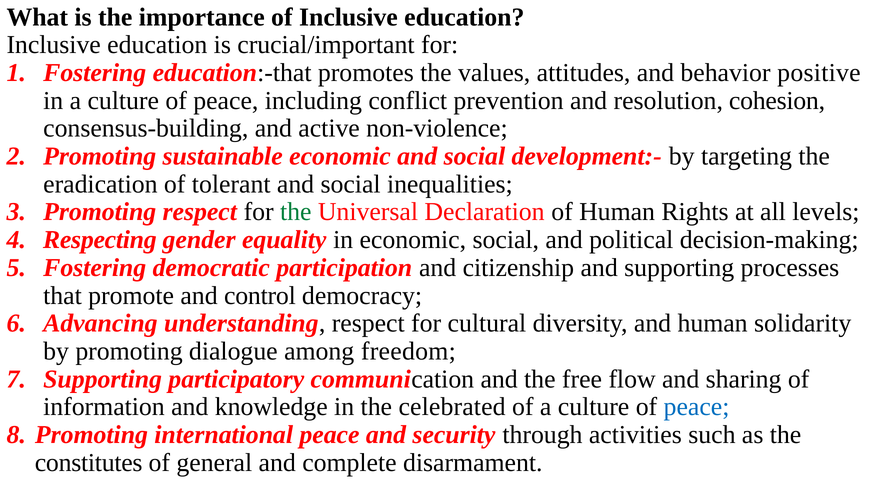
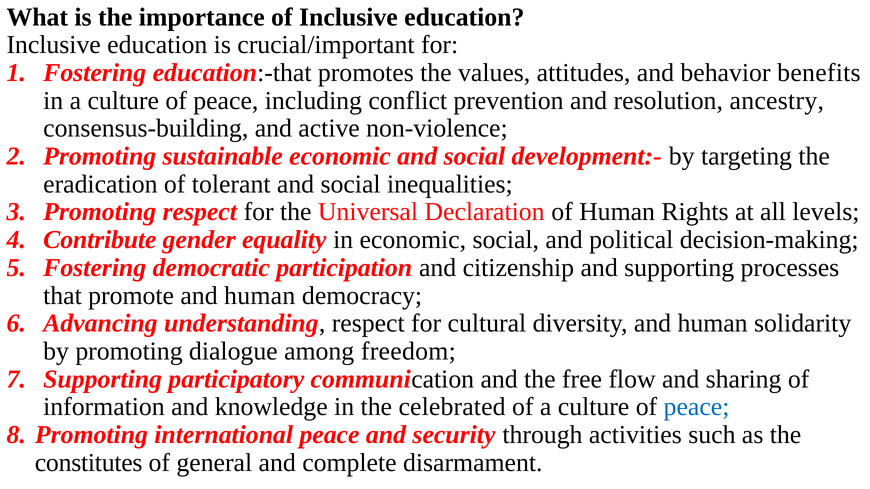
positive: positive -> benefits (819, 73)
cohesion: cohesion -> ancestry (777, 101)
the colour: green -> black (296, 212)
Respecting: Respecting -> Contribute (100, 240)
promote and control: control -> human (260, 296)
